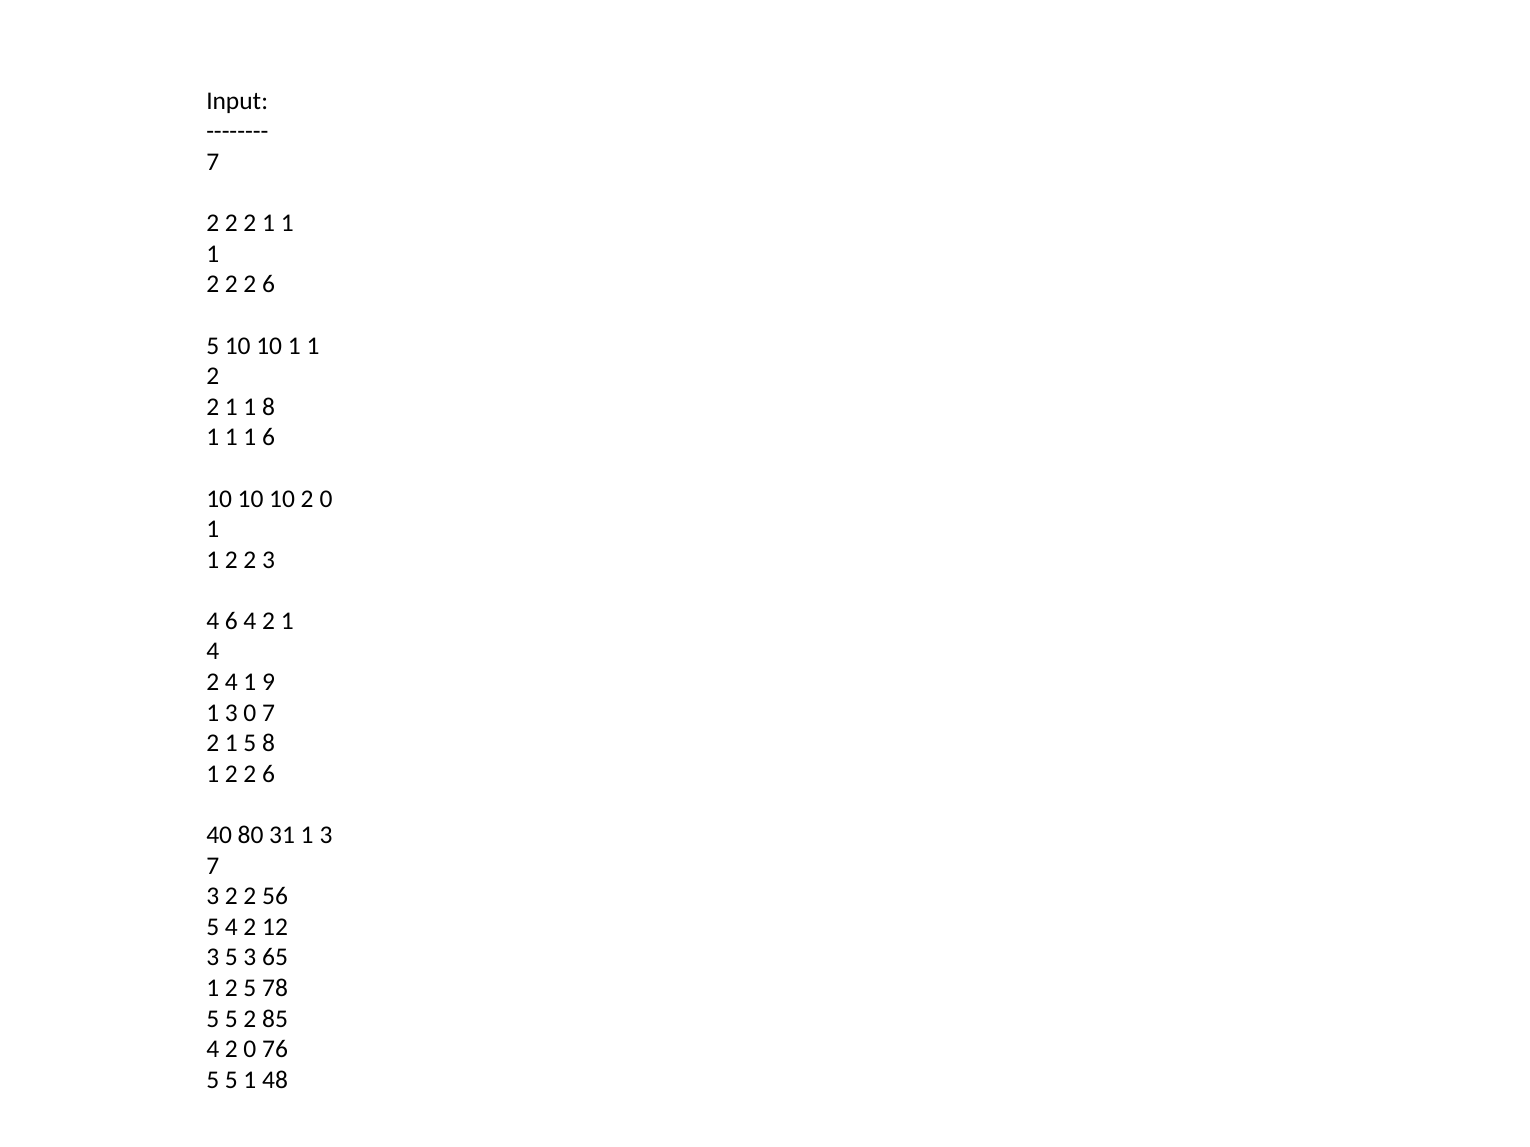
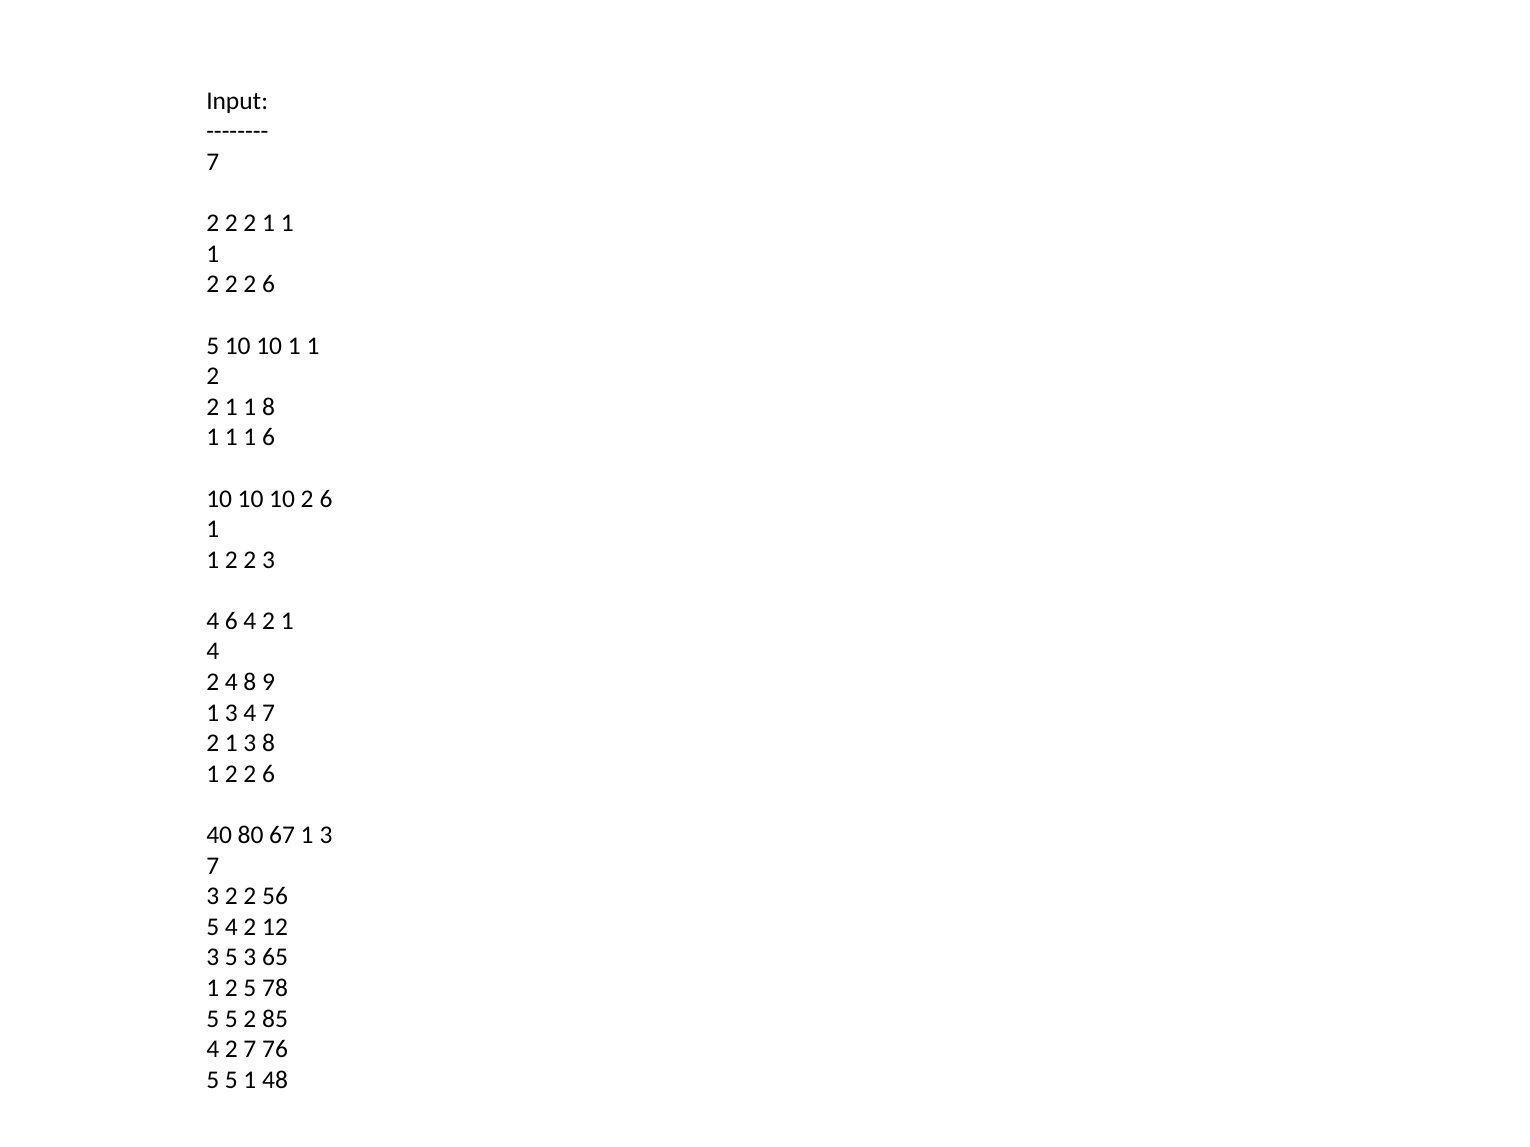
10 2 0: 0 -> 6 (326, 499)
4 1: 1 -> 8 (250, 682)
1 3 0: 0 -> 4 (250, 713)
2 1 5: 5 -> 3 (250, 744)
31: 31 -> 67 (282, 835)
4 2 0: 0 -> 7 (250, 1050)
